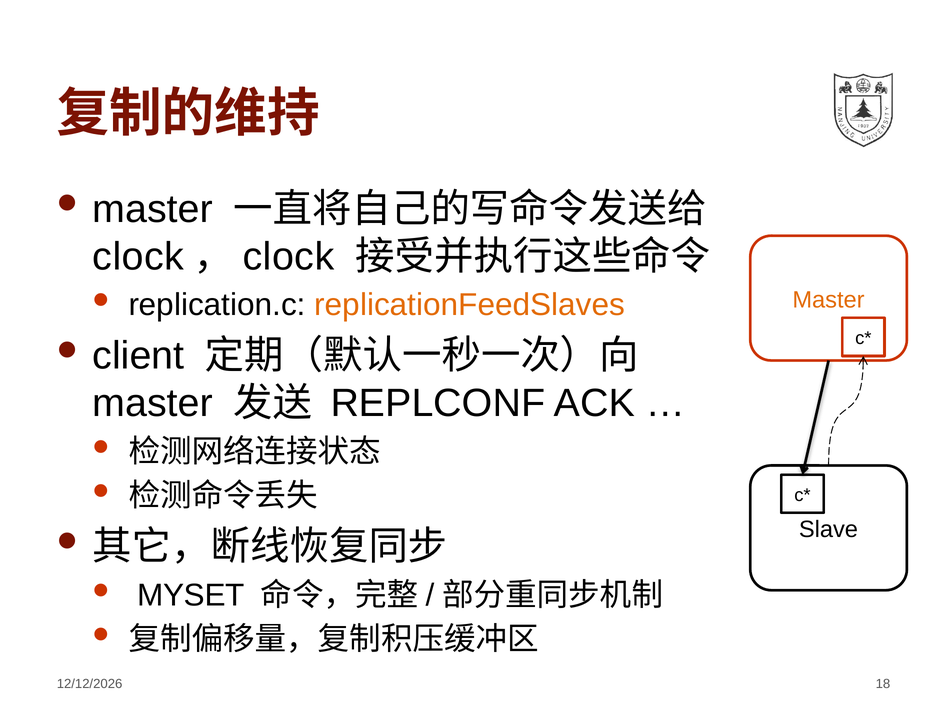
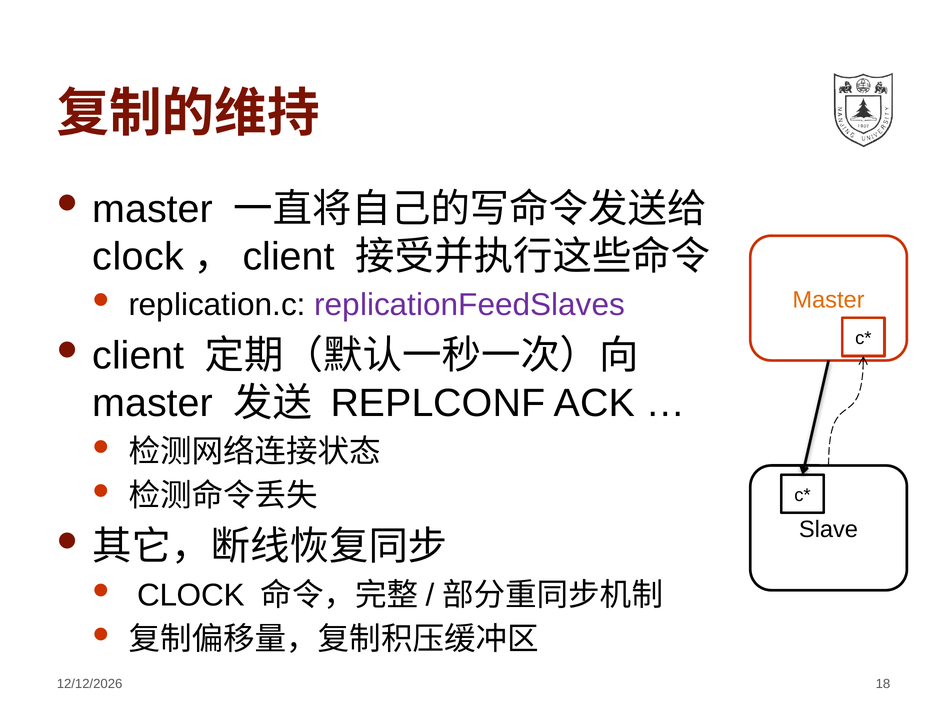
clock: clock -> client (289, 257)
replicationFeedSlaves colour: orange -> purple (470, 305)
MYSET: MYSET -> CLOCK (191, 595)
